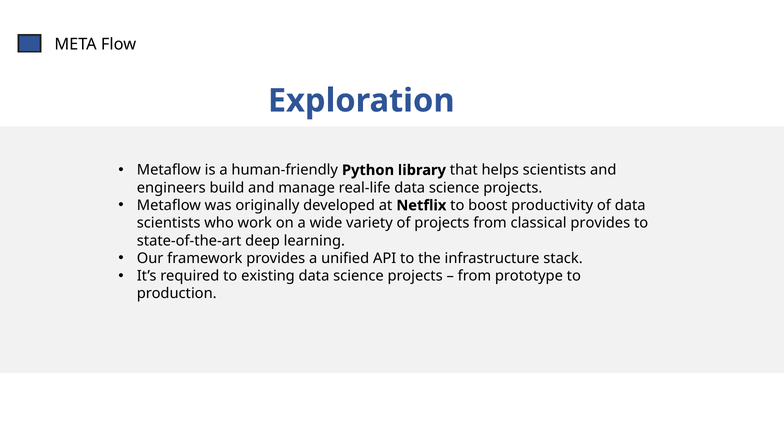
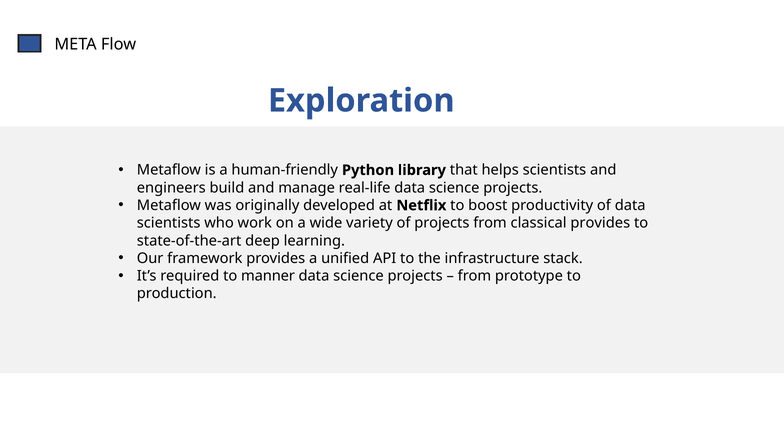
existing: existing -> manner (268, 276)
